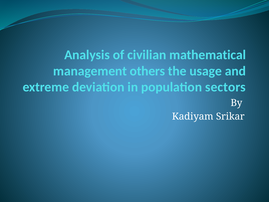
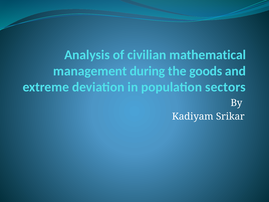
others: others -> during (147, 71)
usage: usage -> goods (206, 71)
